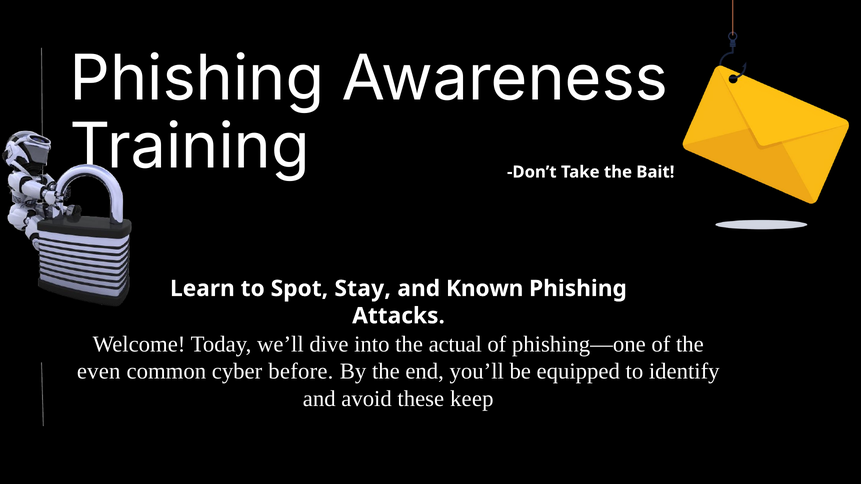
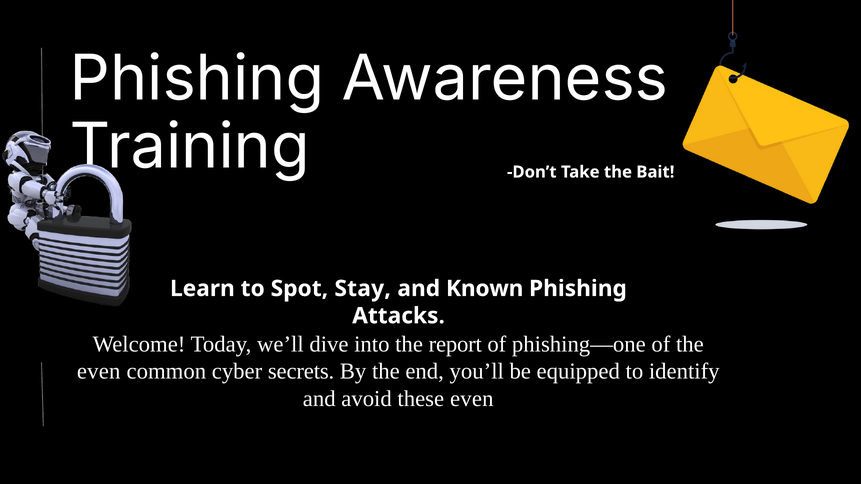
actual: actual -> report (455, 344)
before: before -> secrets (301, 372)
these keep: keep -> even (472, 399)
